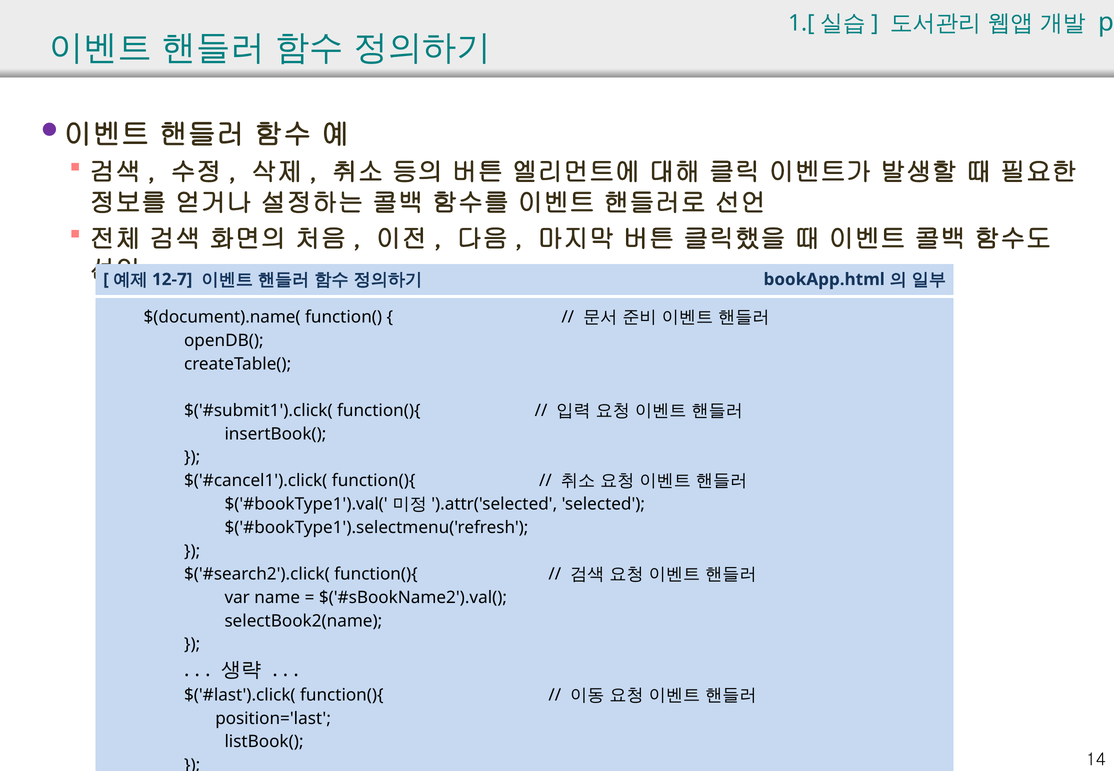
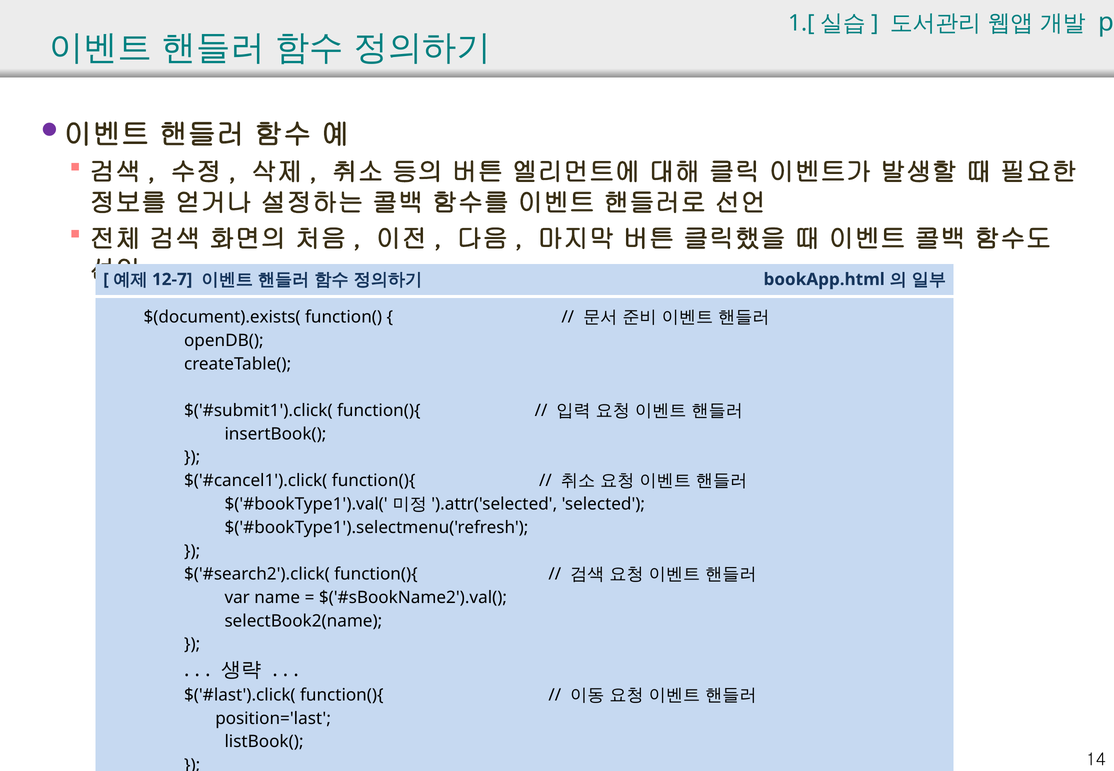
$(document).name(: $(document).name( -> $(document).exists( (222, 317)
